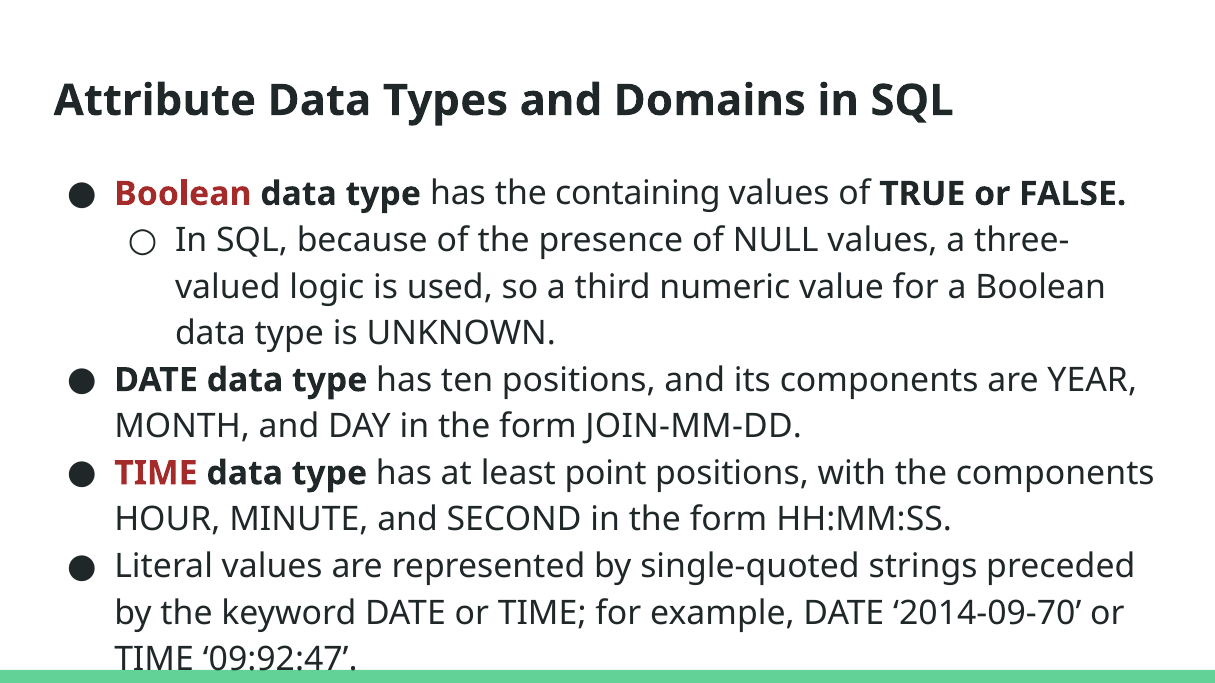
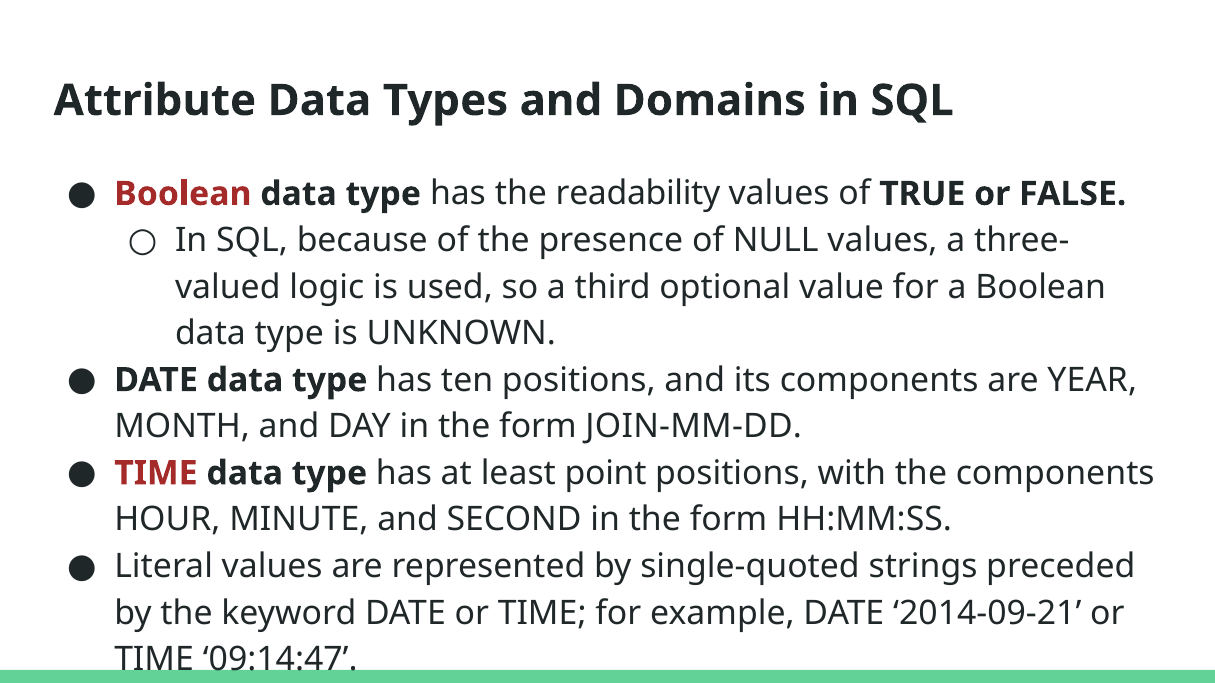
containing: containing -> readability (638, 194)
numeric: numeric -> optional (725, 287)
2014-09-70: 2014-09-70 -> 2014-09-21 (987, 613)
09:92:47: 09:92:47 -> 09:14:47 (280, 660)
